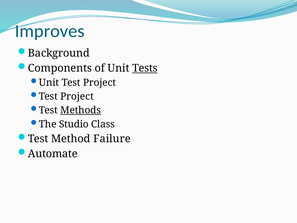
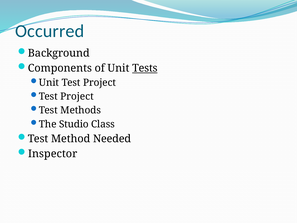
Improves: Improves -> Occurred (50, 31)
Methods underline: present -> none (81, 110)
Failure: Failure -> Needed (112, 139)
Automate: Automate -> Inspector (53, 154)
